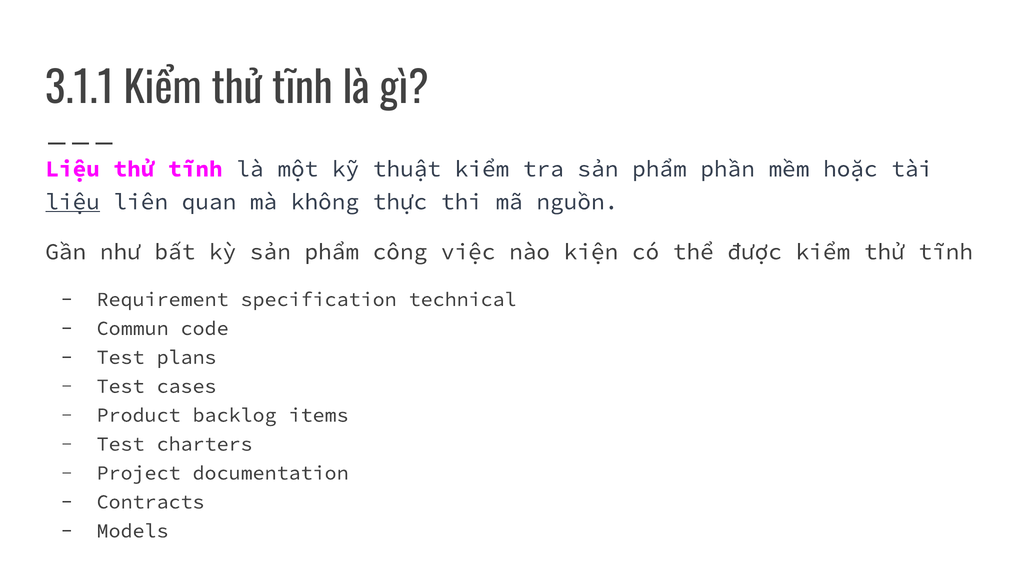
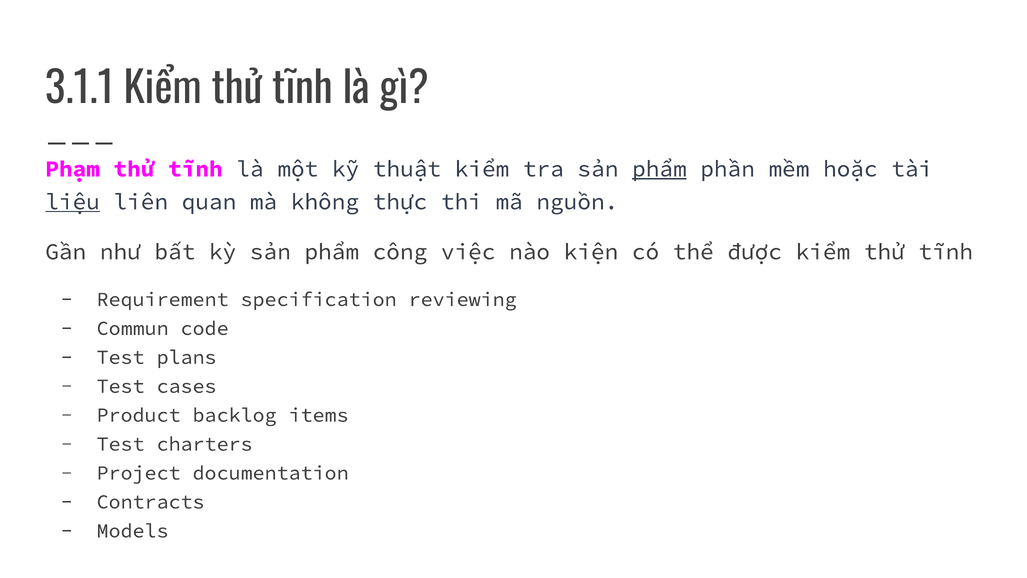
Liệu: Liệu -> Phạm (73, 169)
phẩm underline: none -> present (659, 169)
technical: technical -> reviewing (463, 299)
